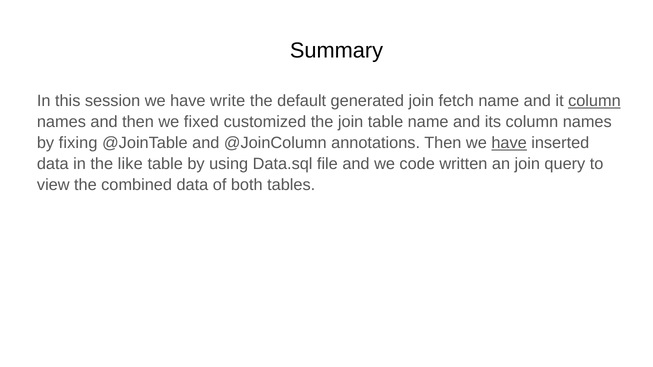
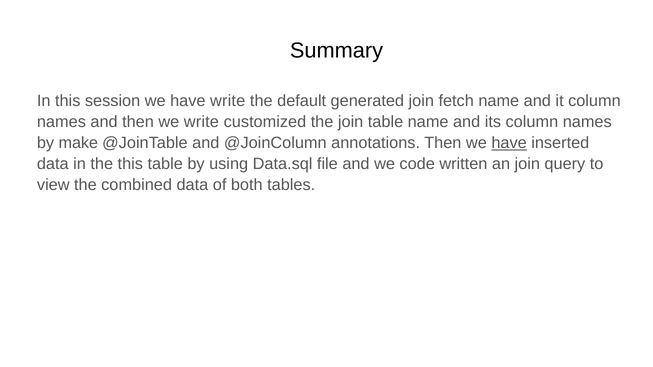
column underline: present -> none (594, 101)
we fixed: fixed -> write (201, 122)
fixing: fixing -> make (78, 143)
the like: like -> this (130, 164)
